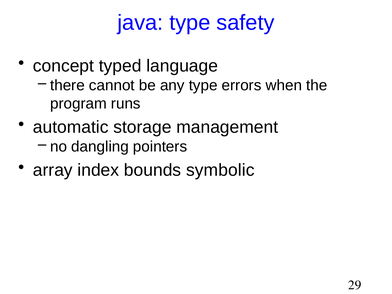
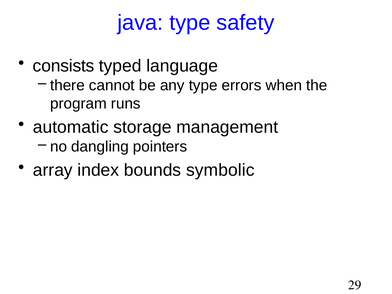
concept: concept -> consists (64, 66)
